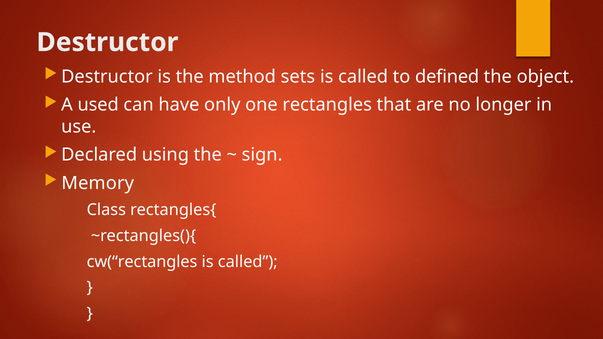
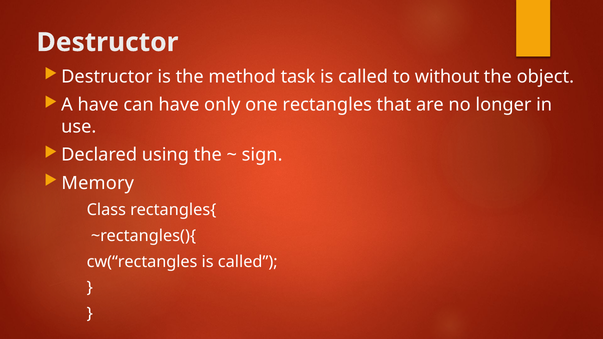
sets: sets -> task (298, 77)
defined: defined -> without (447, 77)
A used: used -> have (98, 105)
